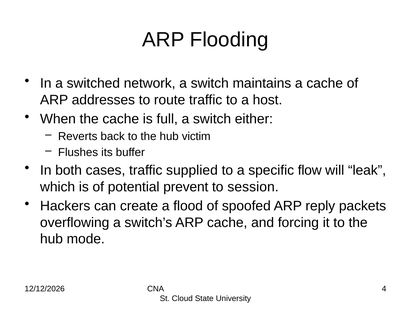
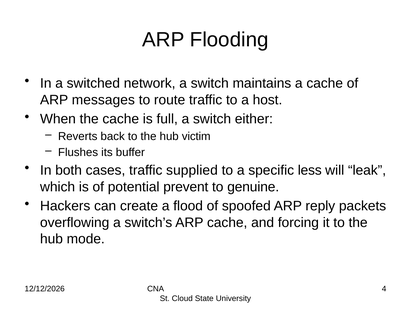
addresses: addresses -> messages (103, 100)
flow: flow -> less (310, 170)
session: session -> genuine (253, 186)
